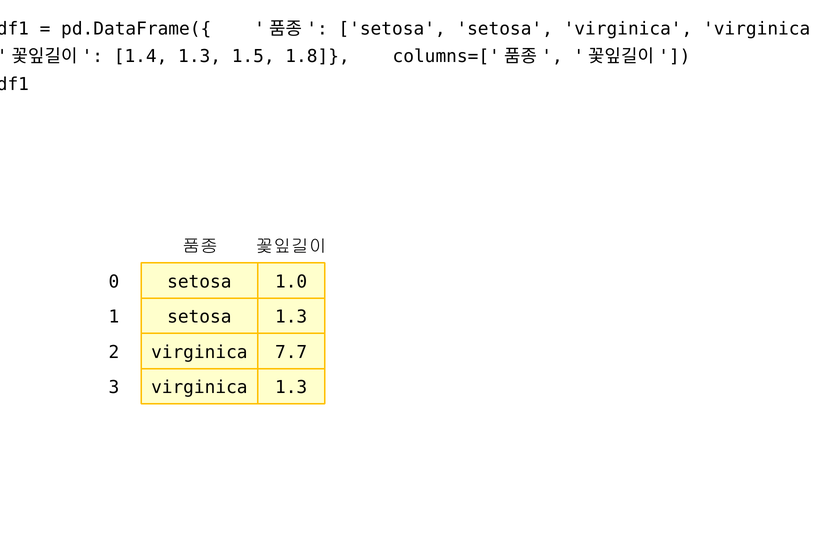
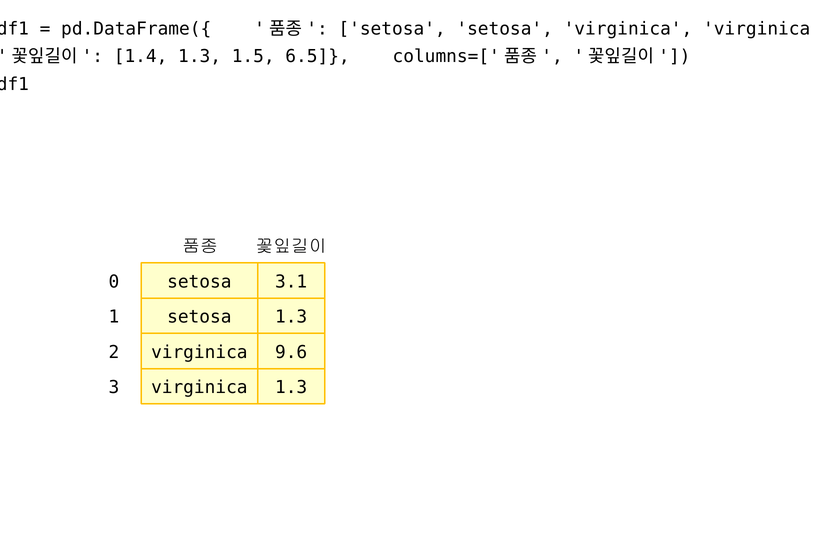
1.8: 1.8 -> 6.5 (318, 57)
1.0: 1.0 -> 3.1 (291, 282)
7.7: 7.7 -> 9.6 (291, 353)
